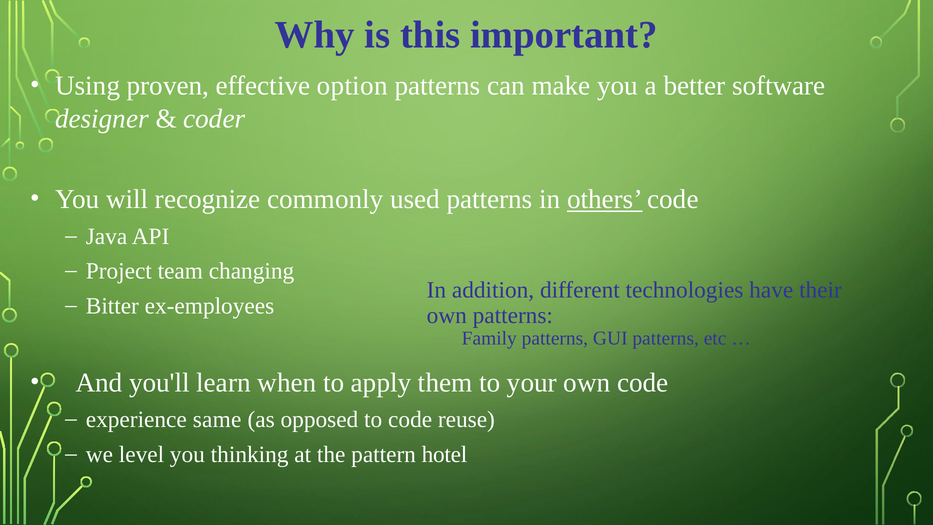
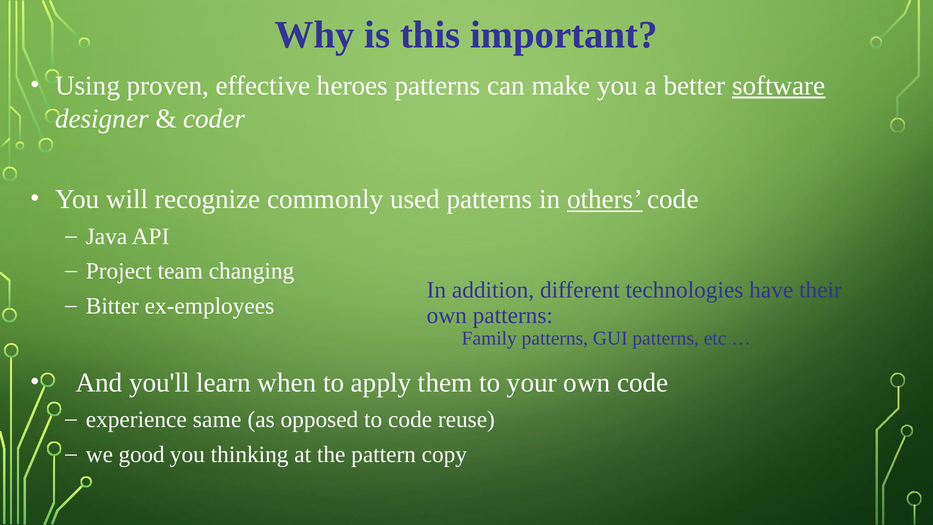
option: option -> heroes (352, 86)
software underline: none -> present (779, 86)
level: level -> good (142, 454)
hotel: hotel -> copy (444, 454)
